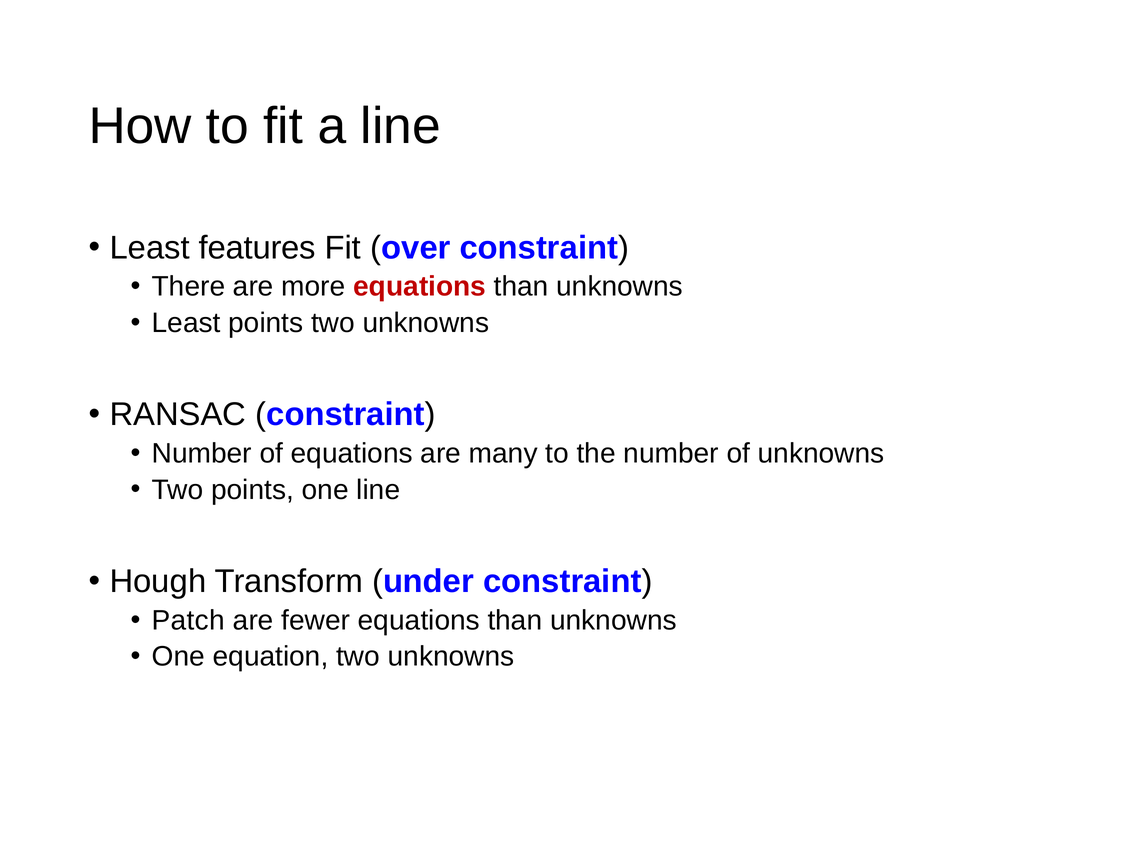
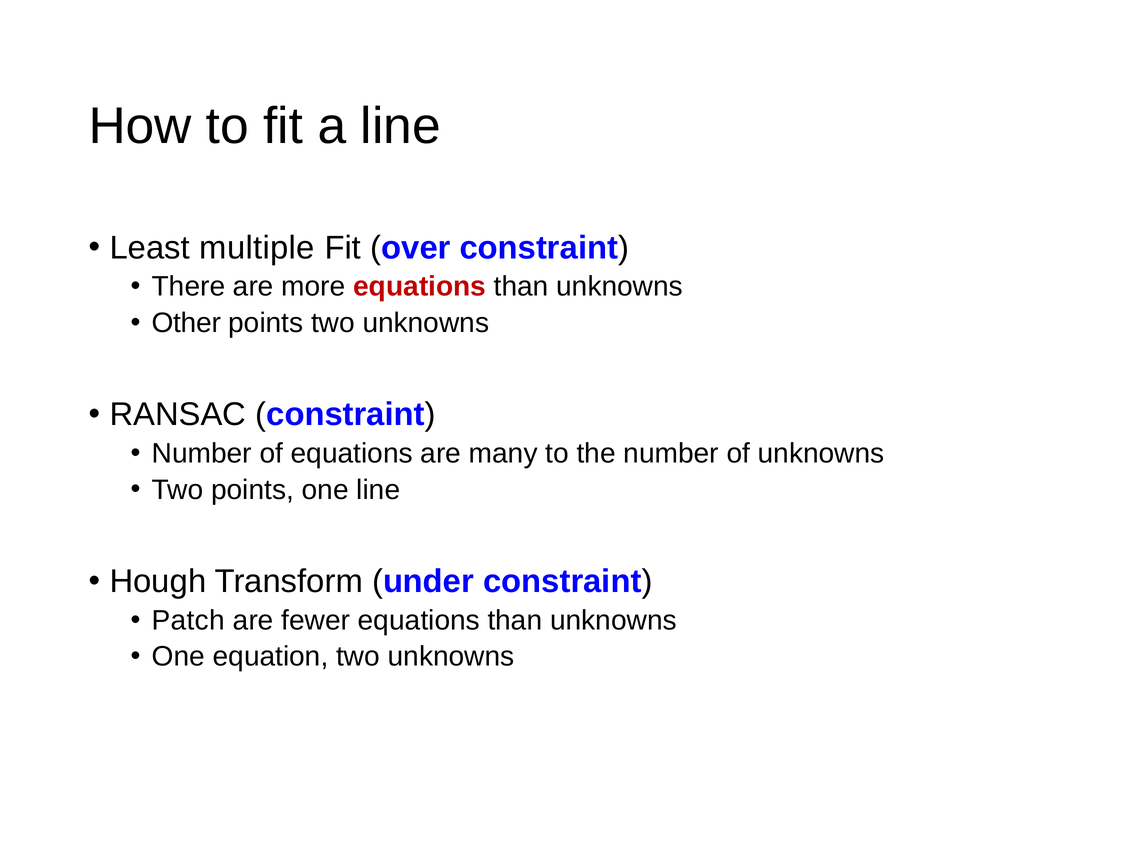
features: features -> multiple (257, 248)
Least: Least -> Other (186, 323)
